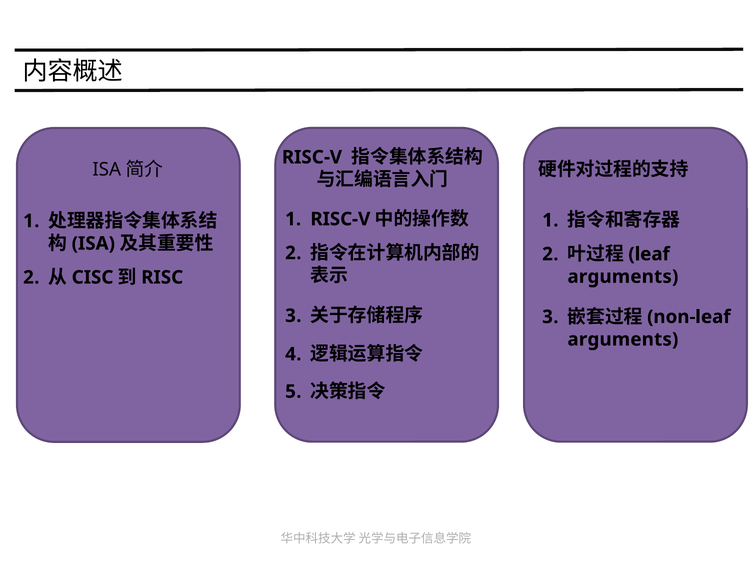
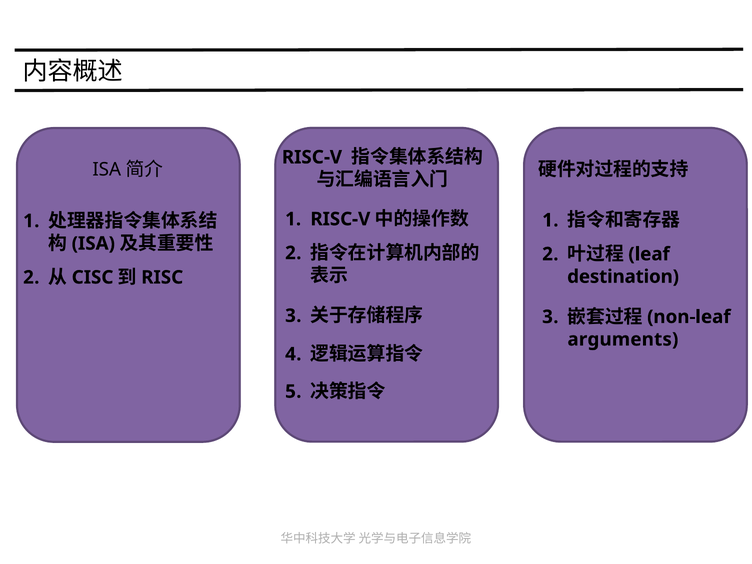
arguments: arguments -> destination (623, 277)
